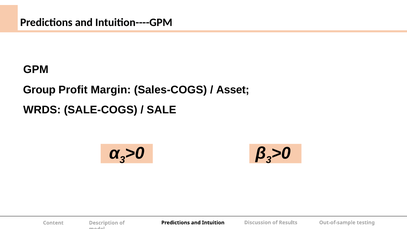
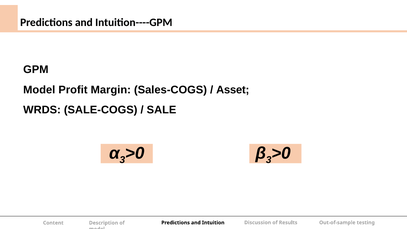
Group: Group -> Model (39, 90)
